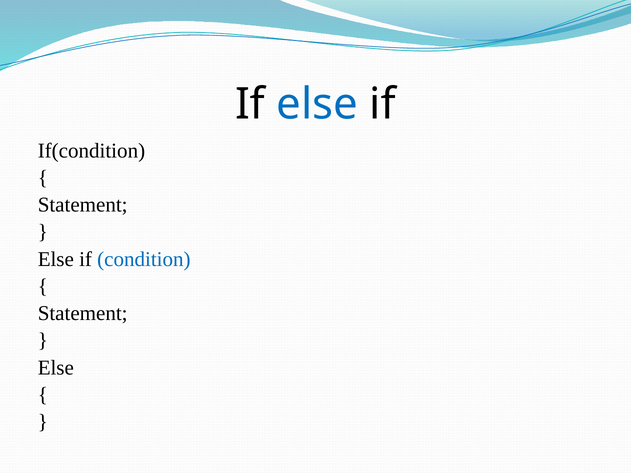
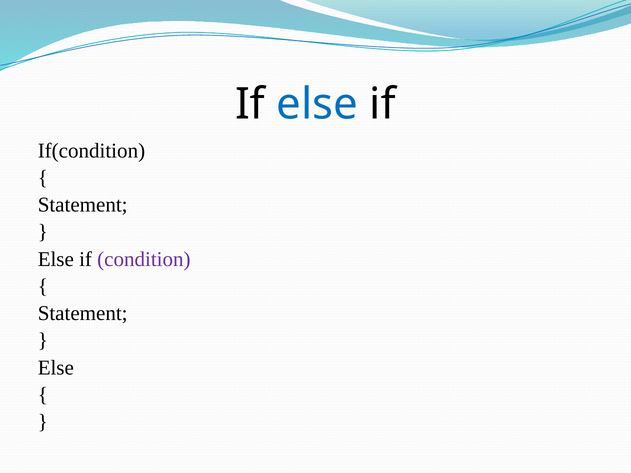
condition colour: blue -> purple (144, 259)
